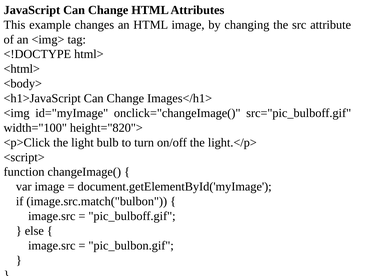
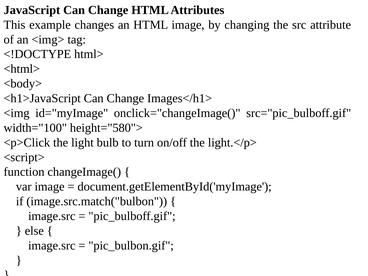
height="820">: height="820"> -> height="580"> (106, 128)
